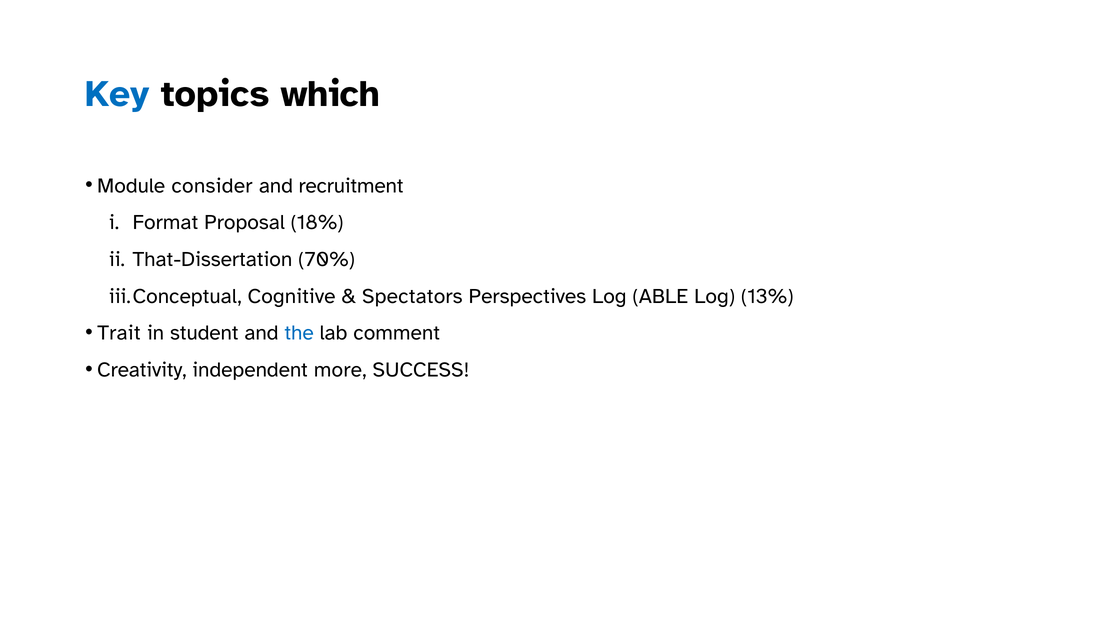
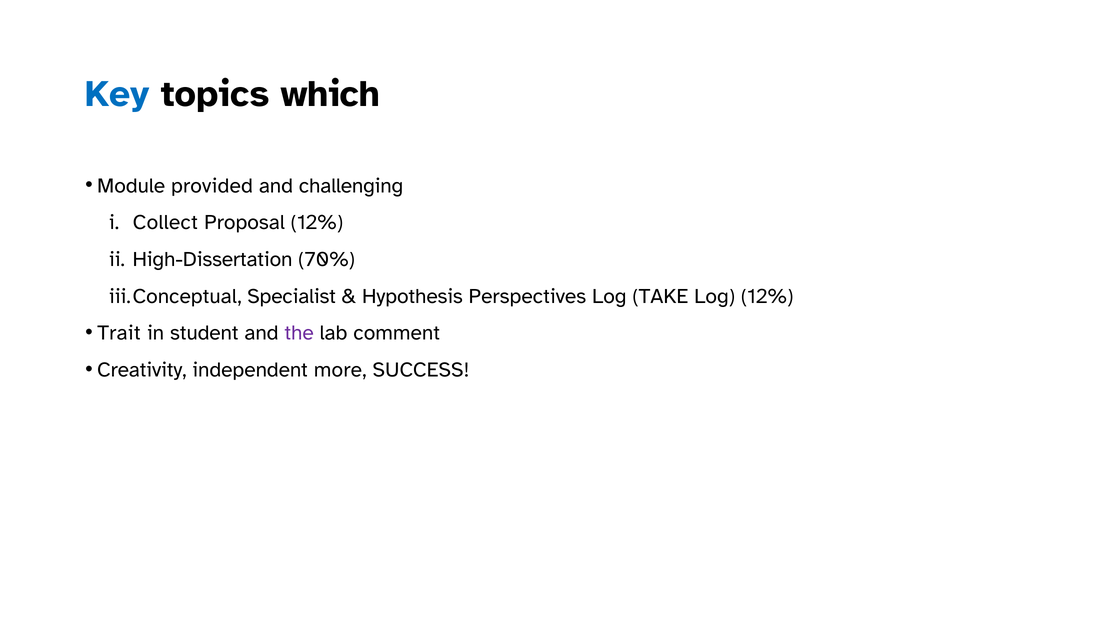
consider: consider -> provided (212, 186)
recruitment: recruitment -> challenging (351, 186)
Format: Format -> Collect (165, 223)
Proposal 18%: 18% -> 12% (317, 223)
That-Dissertation: That-Dissertation -> High-Dissertation (213, 259)
Cognitive: Cognitive -> Specialist (292, 296)
Spectators: Spectators -> Hypothesis (412, 296)
ABLE: ABLE -> TAKE (660, 296)
Log 13%: 13% -> 12% (767, 296)
the colour: blue -> purple (299, 333)
